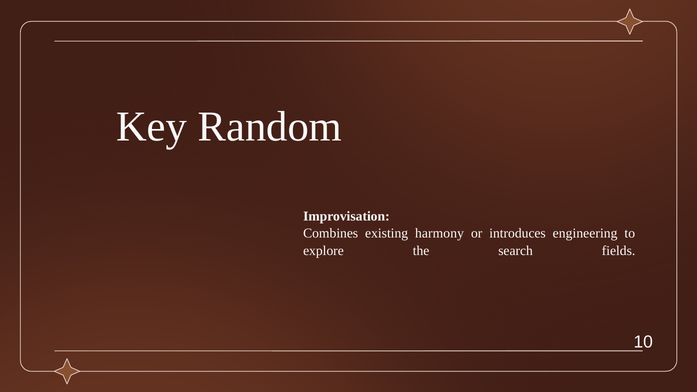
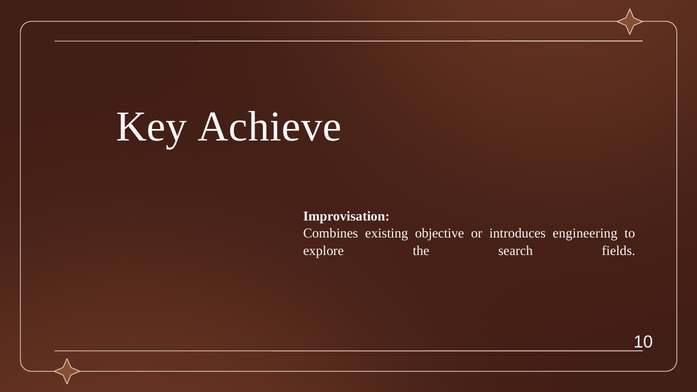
Random: Random -> Achieve (270, 127)
harmony: harmony -> objective (440, 234)
